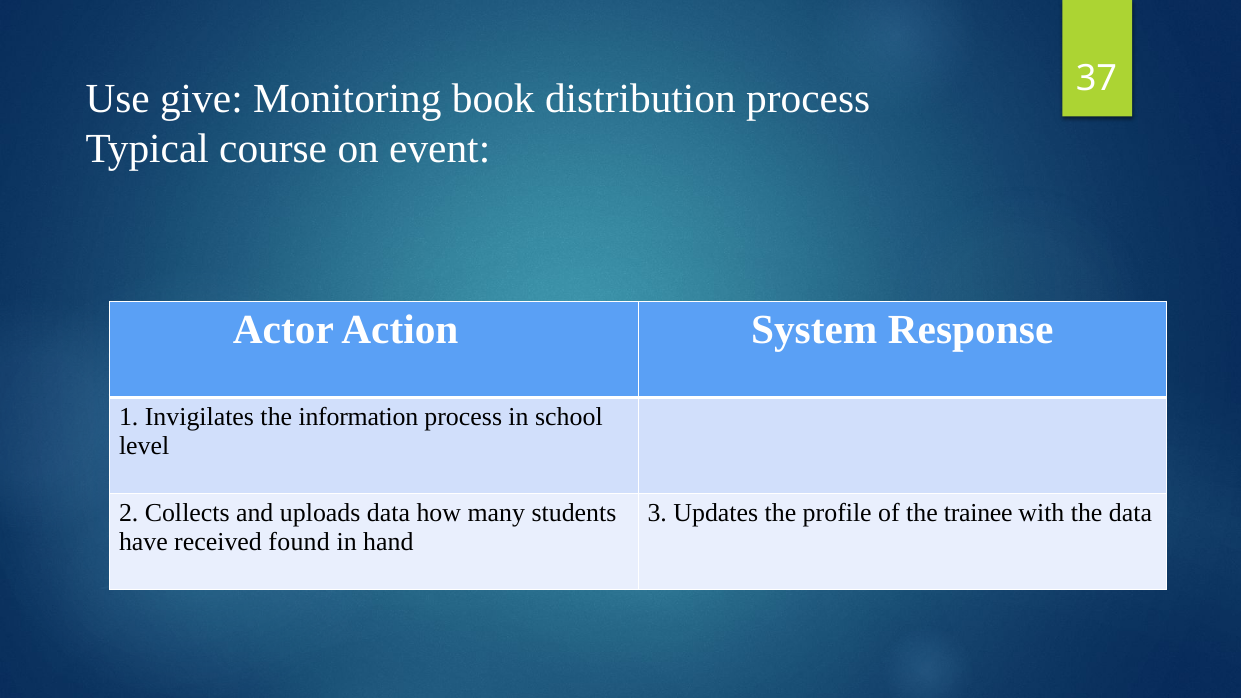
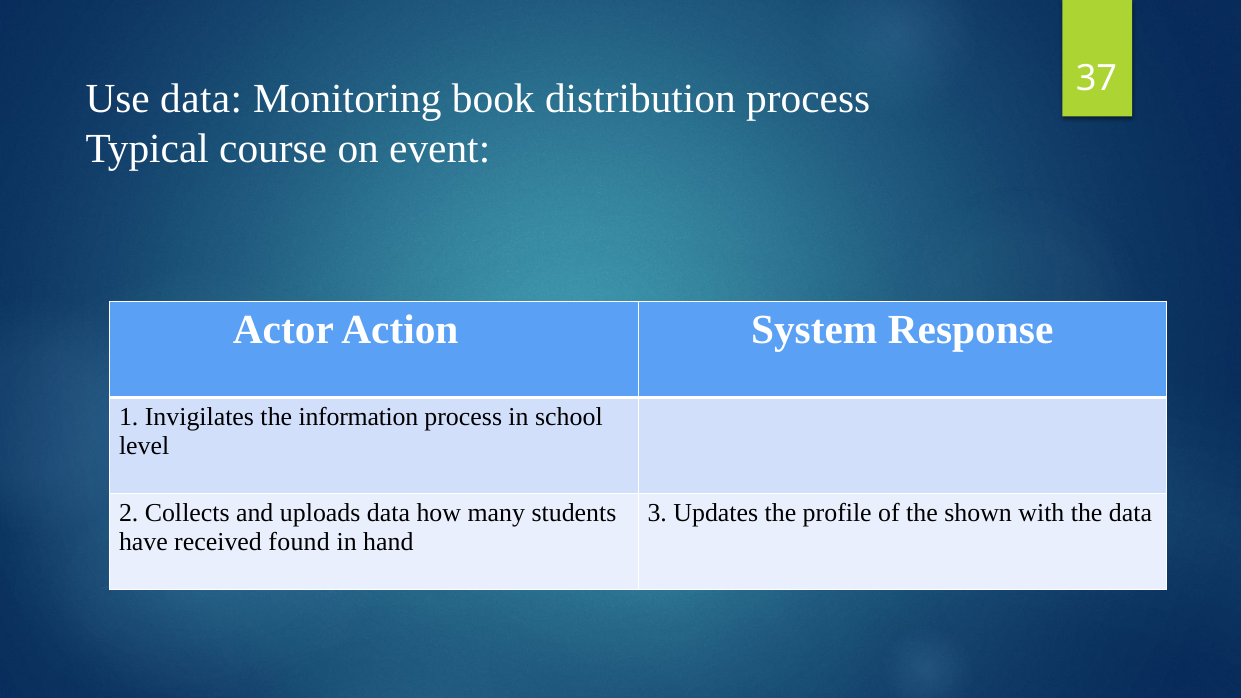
Use give: give -> data (201, 99)
trainee: trainee -> shown (978, 513)
